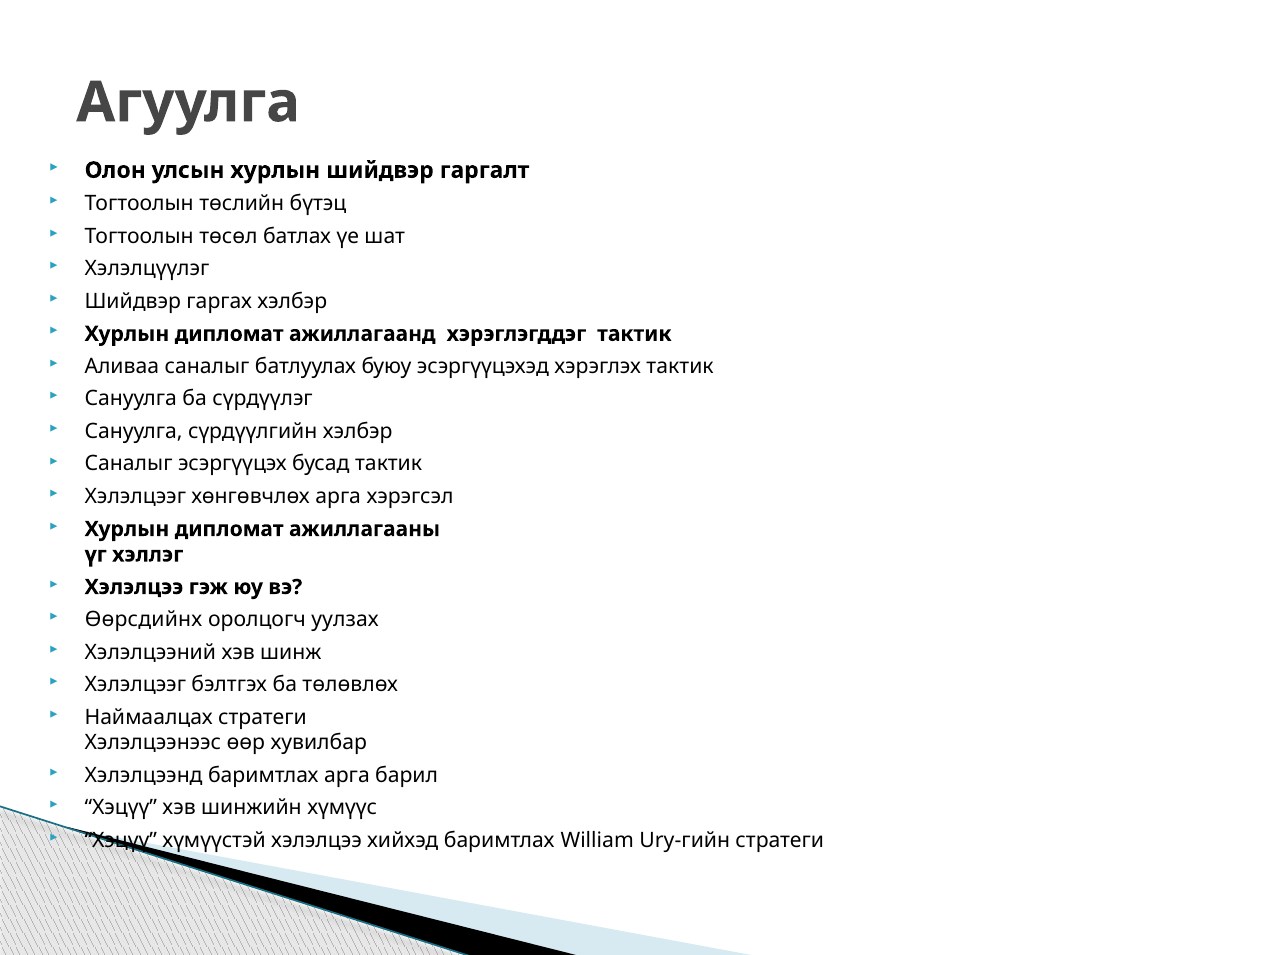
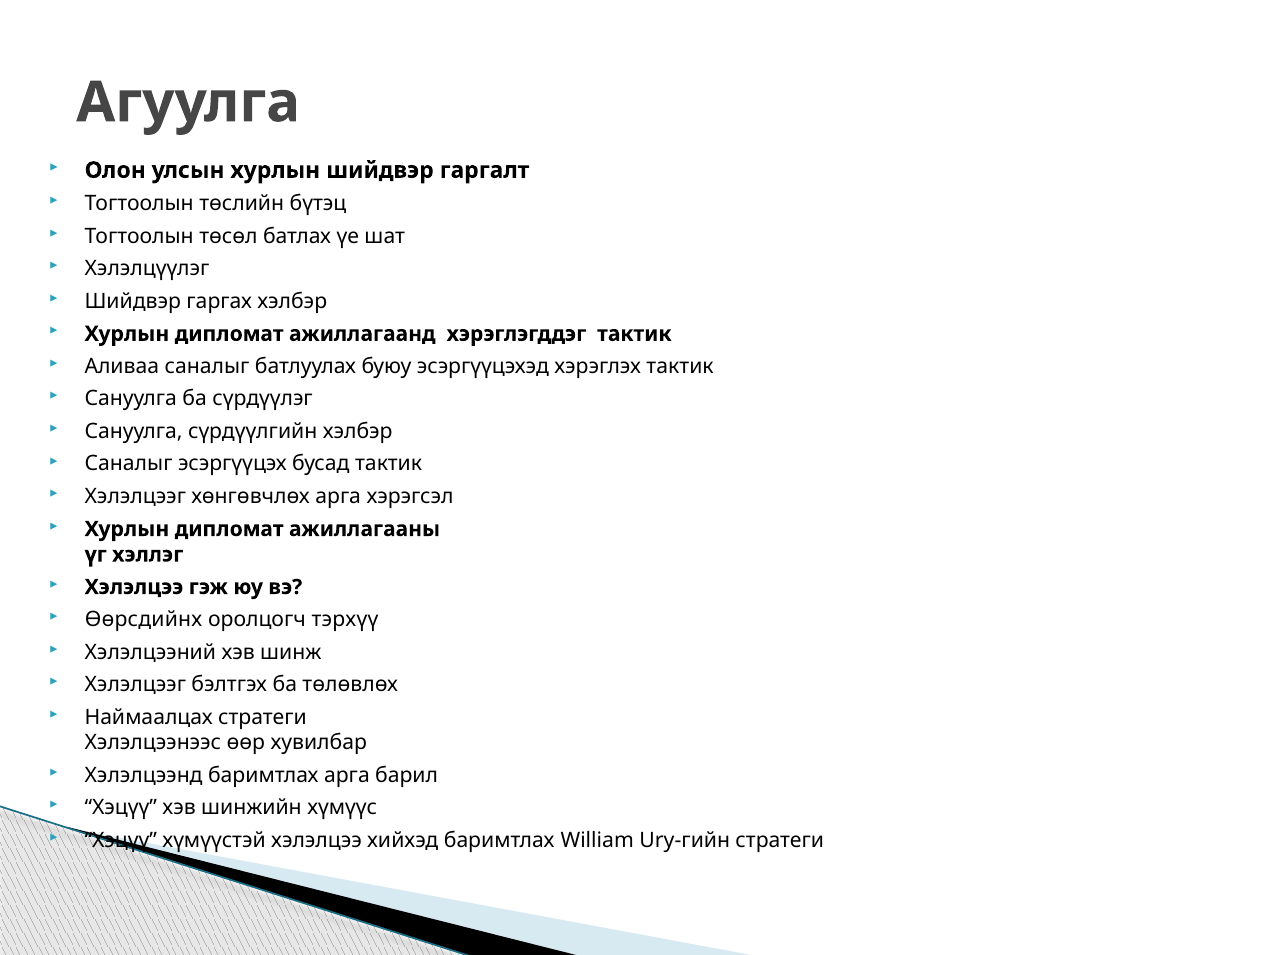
уулзах: уулзах -> тэрхүү (345, 619)
